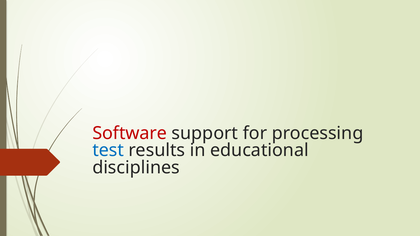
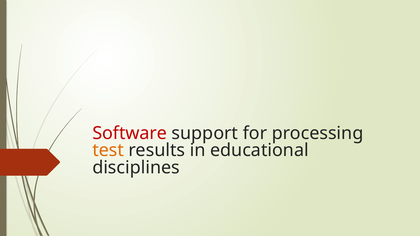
test colour: blue -> orange (108, 151)
